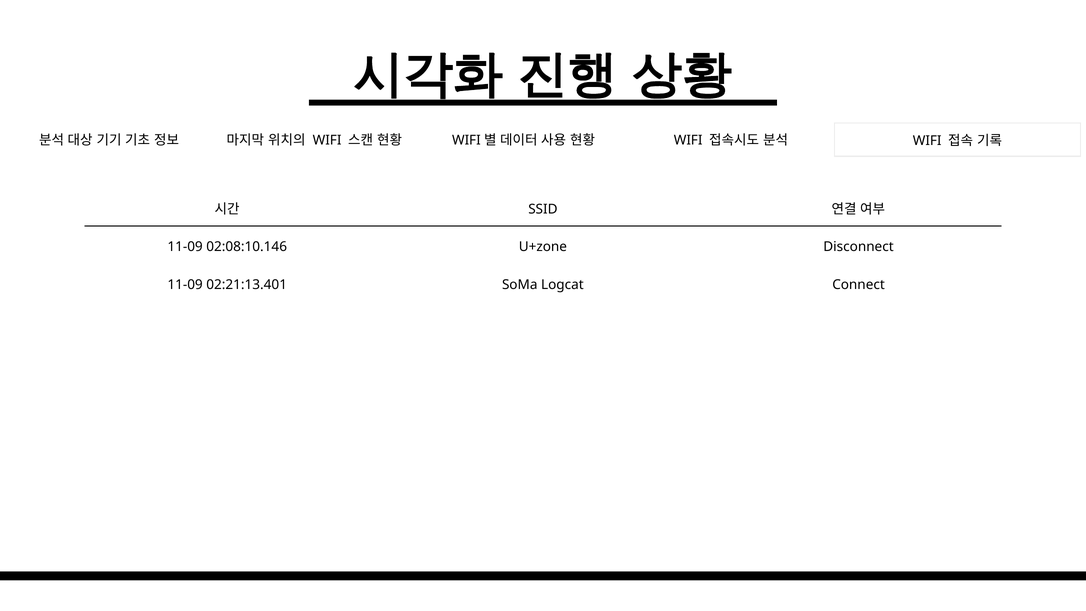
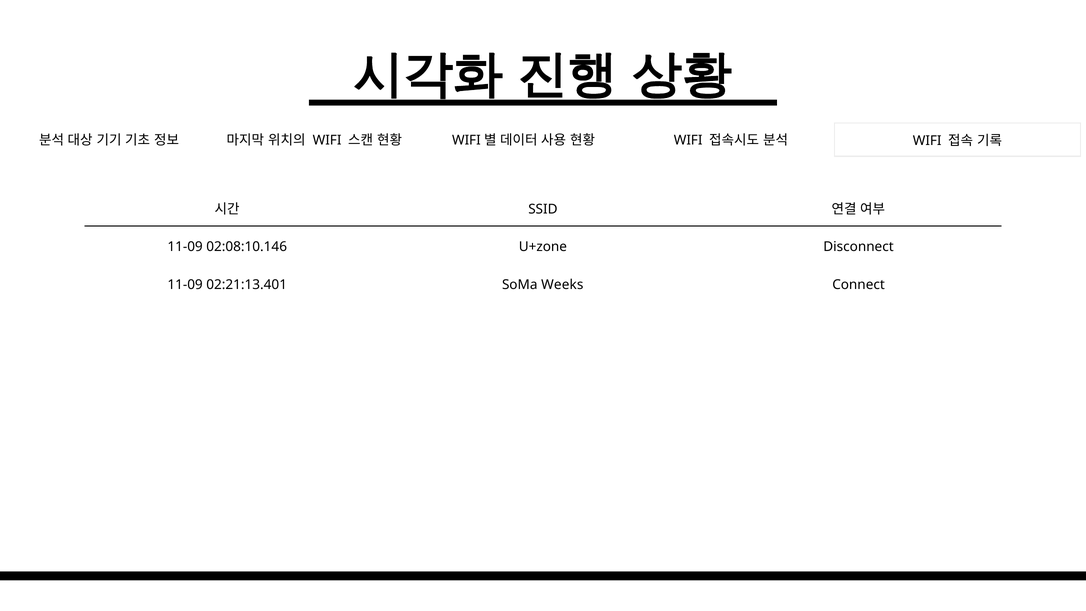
Logcat: Logcat -> Weeks (562, 285)
